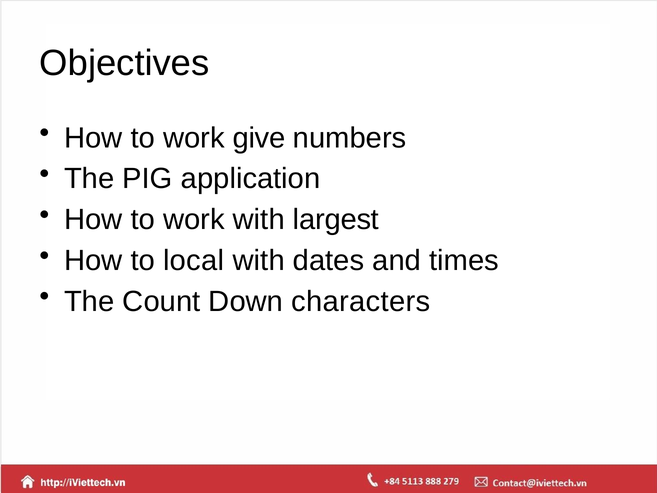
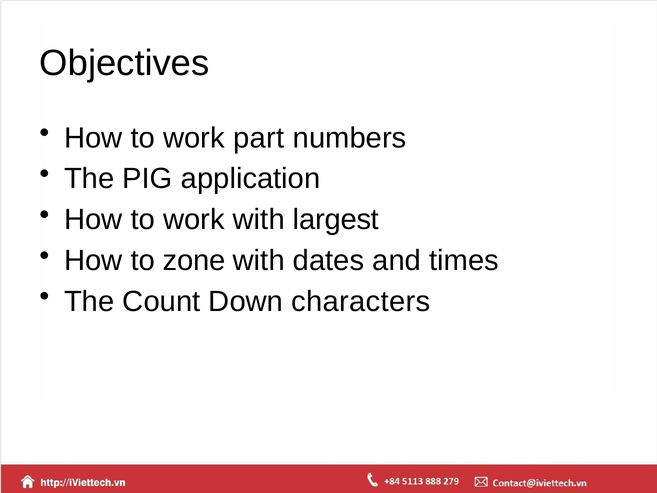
give: give -> part (259, 138)
local: local -> zone (194, 261)
